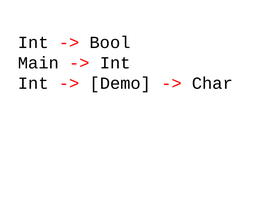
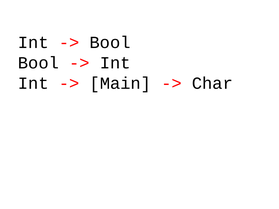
Main: Main -> Bool (38, 63)
Demo: Demo -> Main (120, 83)
